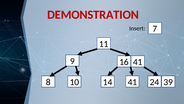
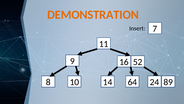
DEMONSTRATION colour: red -> orange (93, 15)
9 41: 41 -> 52 (138, 62)
14 41: 41 -> 64 (132, 82)
39: 39 -> 89 (168, 82)
